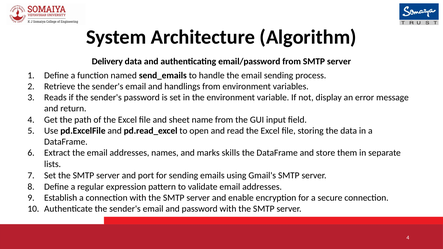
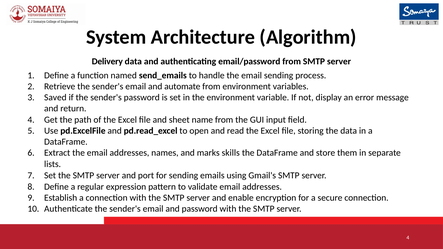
handlings: handlings -> automate (182, 87)
Reads: Reads -> Saved (55, 98)
